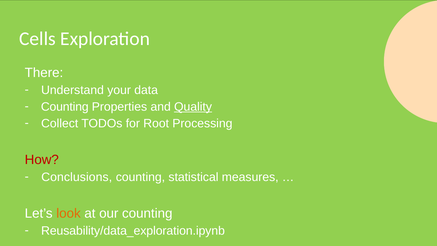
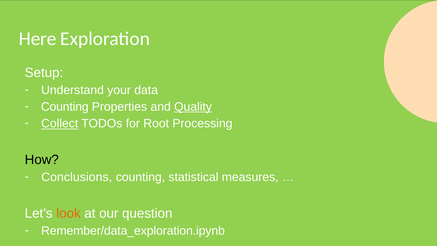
Cells: Cells -> Here (38, 39)
There: There -> Setup (44, 73)
Collect underline: none -> present (60, 124)
How colour: red -> black (42, 160)
our counting: counting -> question (147, 213)
Reusability/data_exploration.ipynb: Reusability/data_exploration.ipynb -> Remember/data_exploration.ipynb (133, 231)
